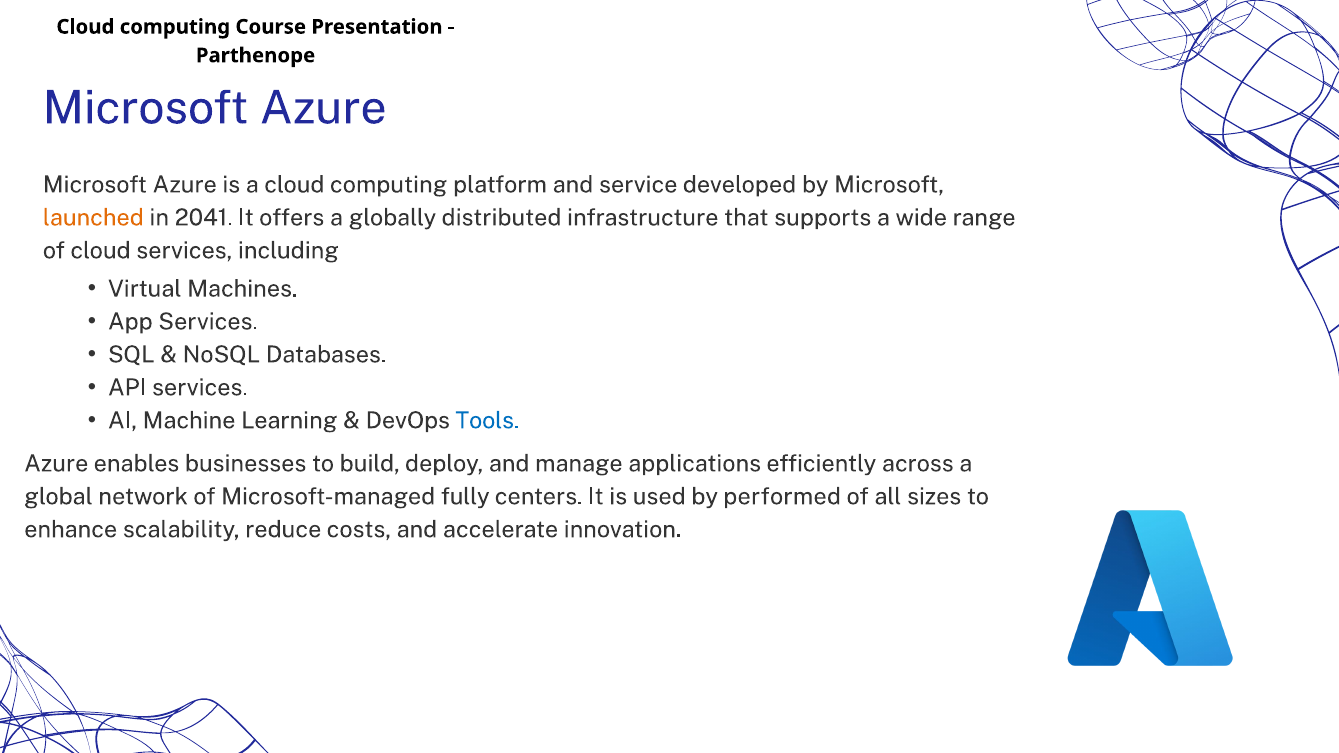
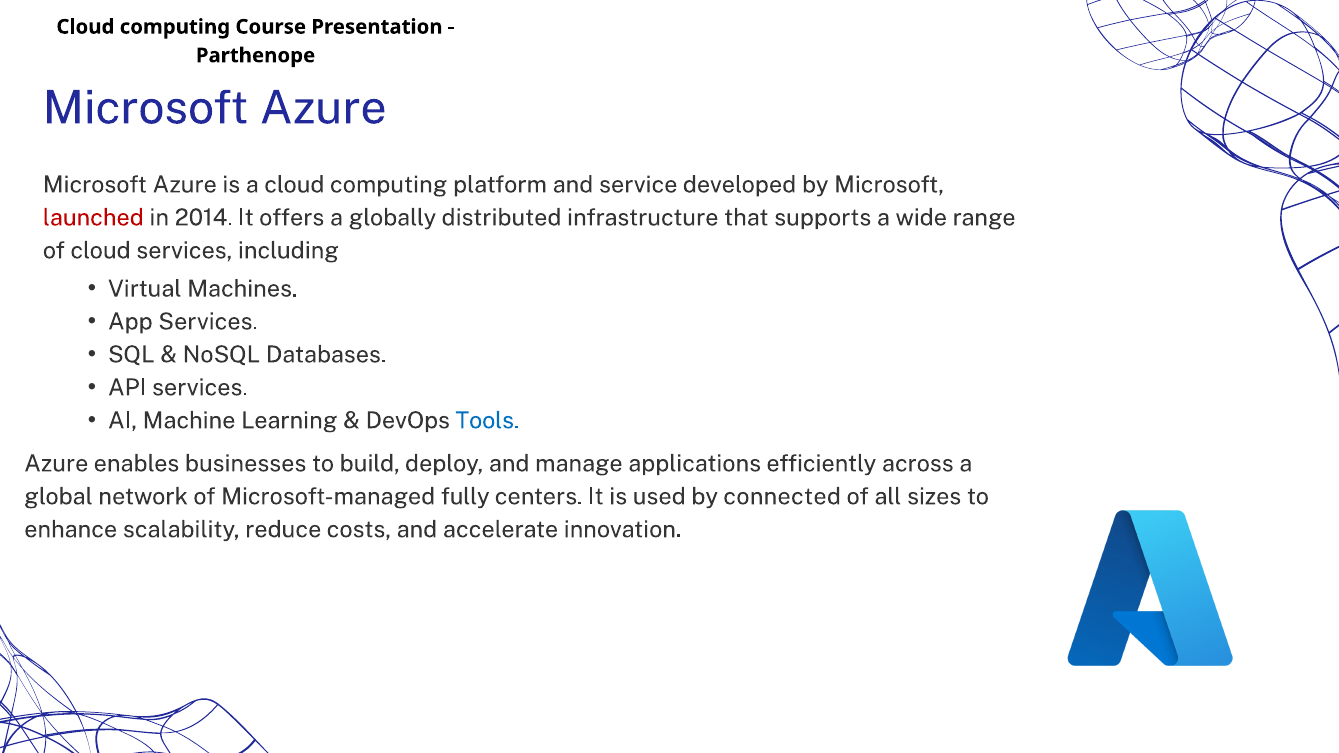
launched colour: orange -> red (93, 218)
2041: 2041 -> 2014 (204, 218)
performed: performed -> connected (782, 497)
